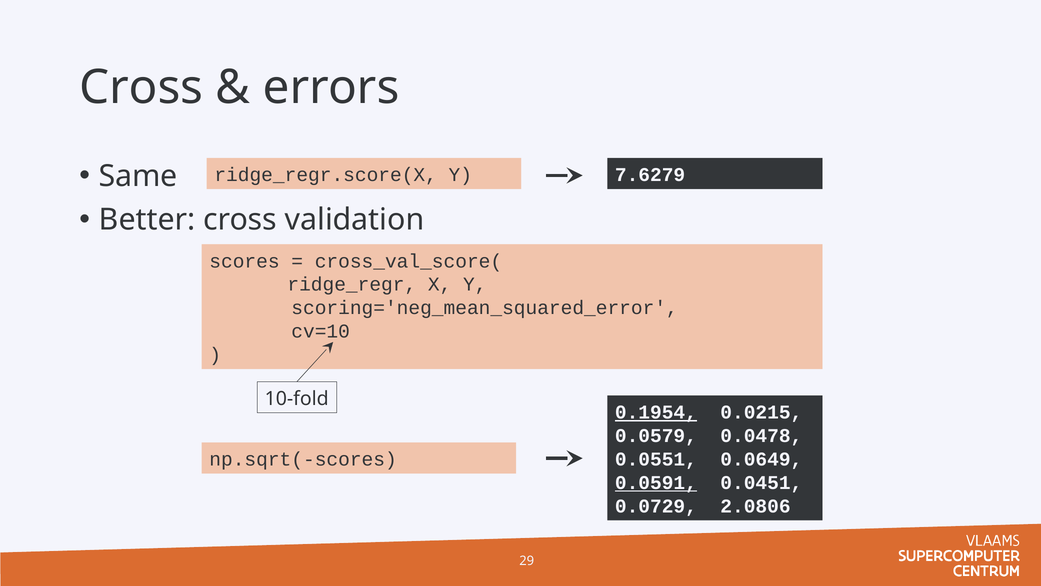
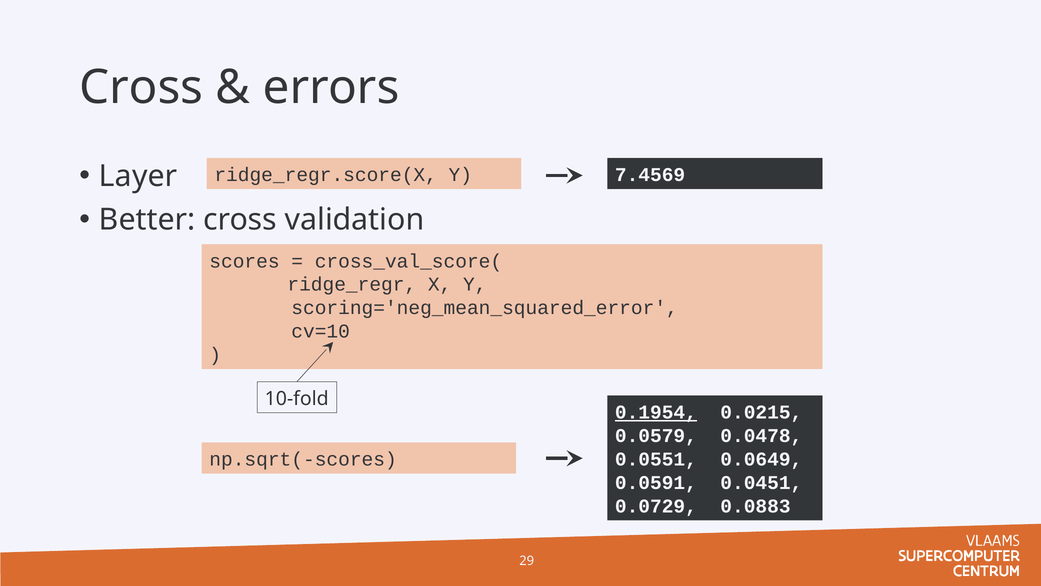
Same: Same -> Layer (138, 176)
7.6279: 7.6279 -> 7.4569 (650, 175)
0.0591 underline: present -> none (656, 482)
2.0806: 2.0806 -> 0.0883 (755, 506)
